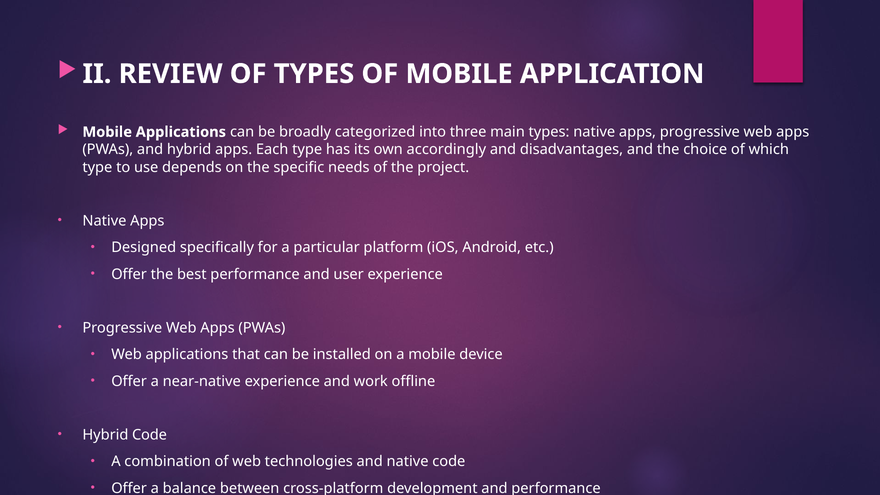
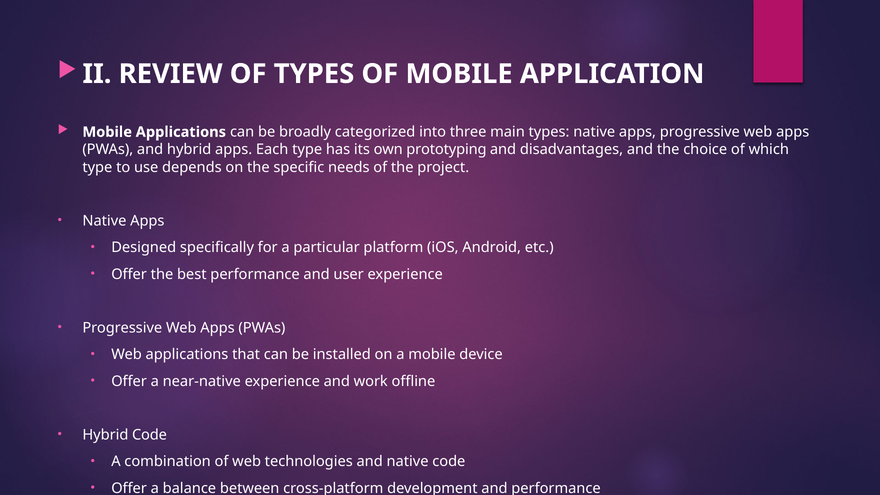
accordingly: accordingly -> prototyping (446, 150)
